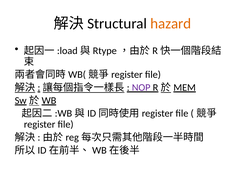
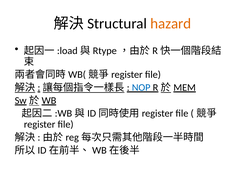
NOP colour: purple -> blue (141, 88)
